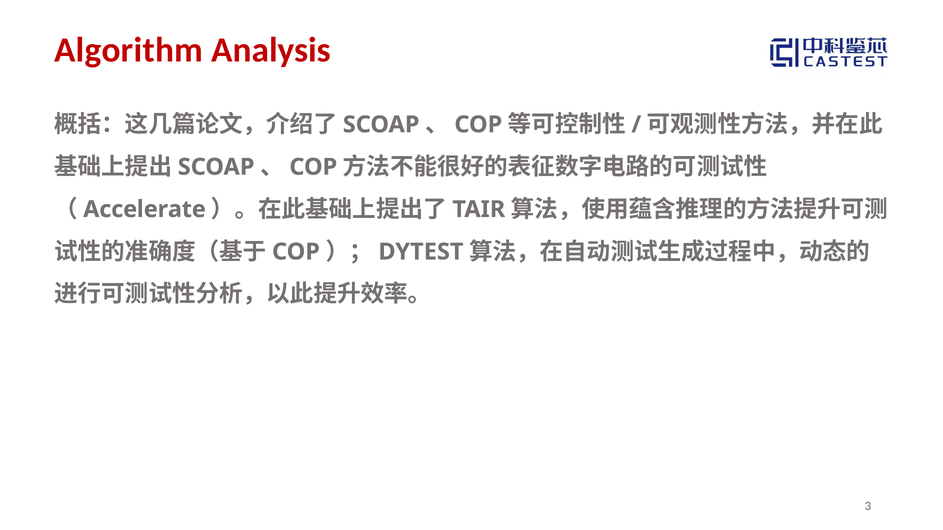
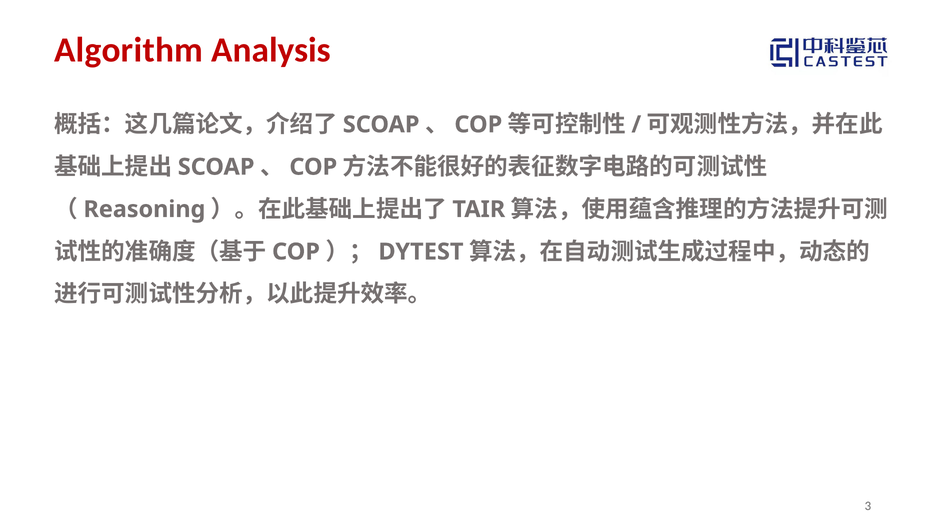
Accelerate: Accelerate -> Reasoning (144, 210)
